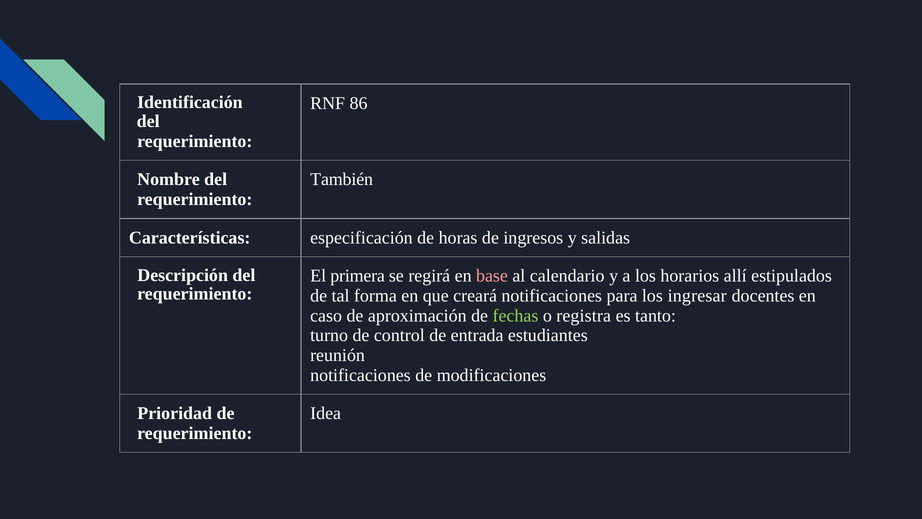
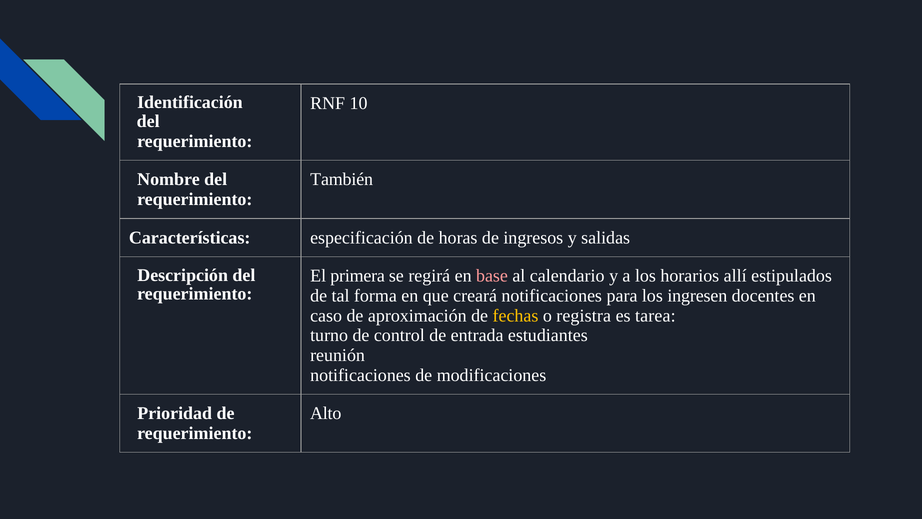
86: 86 -> 10 (359, 103)
ingresar: ingresar -> ingresen (697, 296)
fechas colour: light green -> yellow (515, 316)
tanto: tanto -> tarea (655, 316)
Idea: Idea -> Alto (326, 413)
